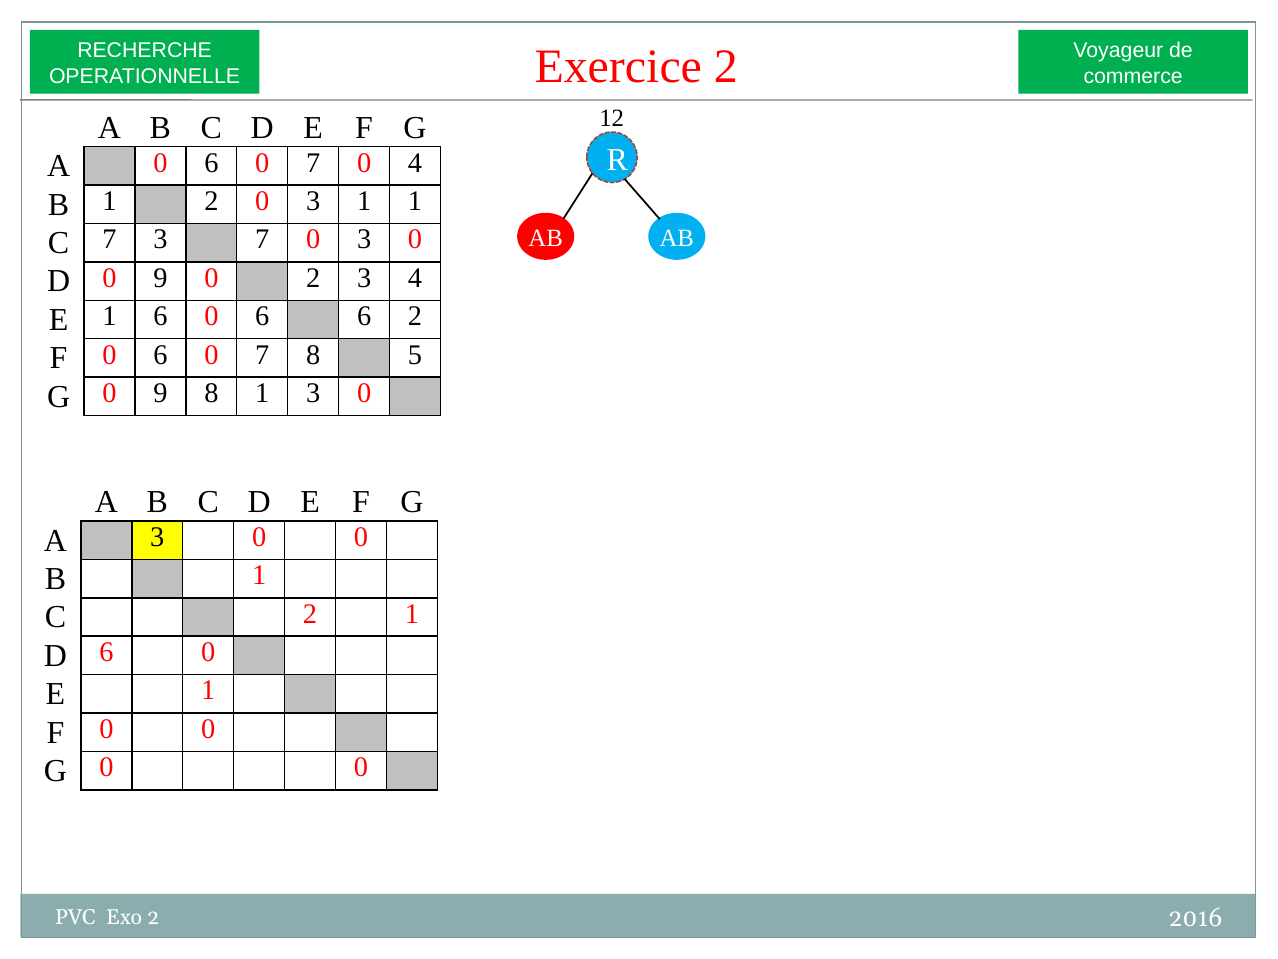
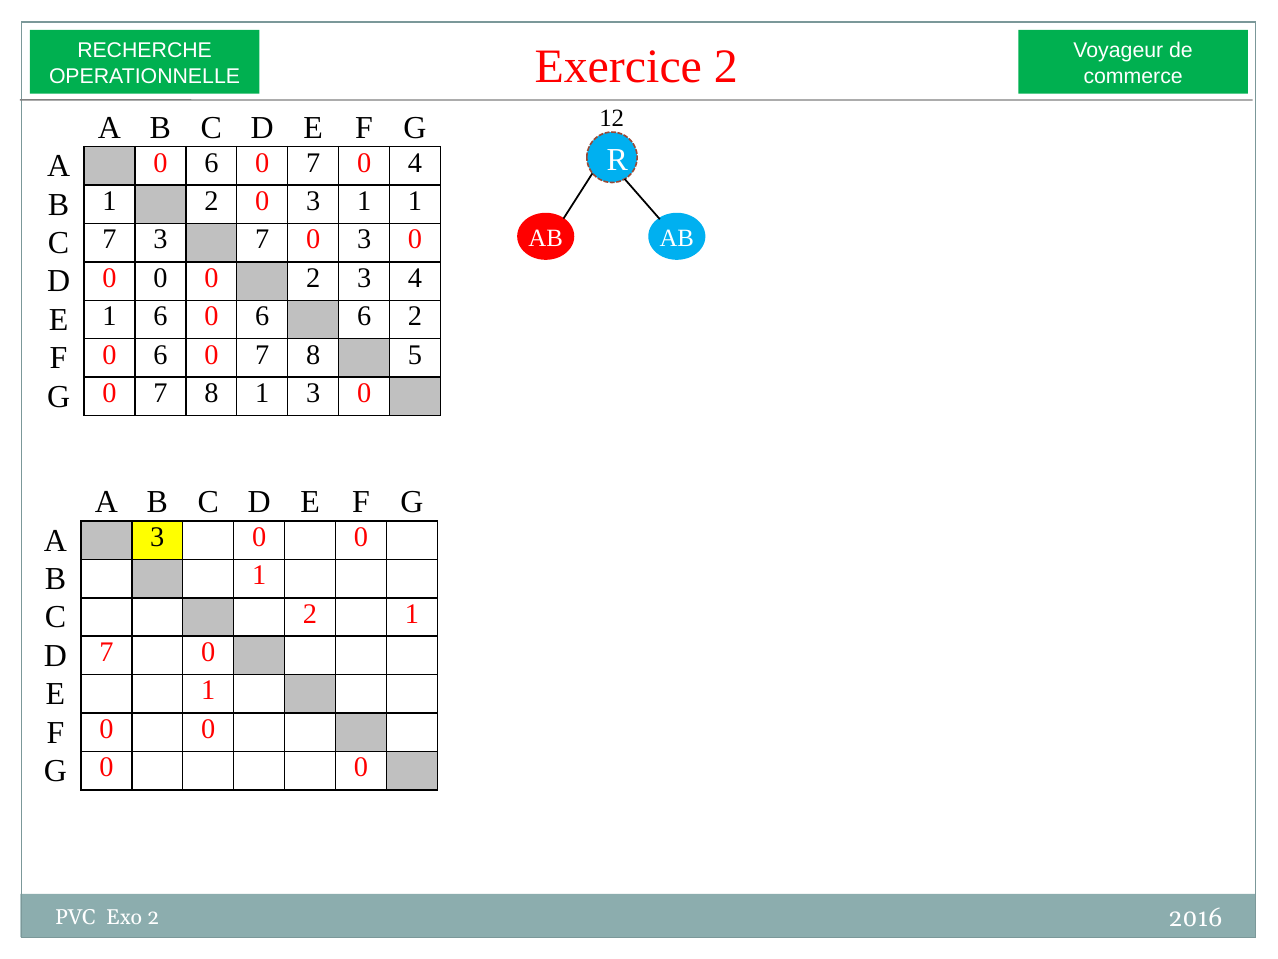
D 0 9: 9 -> 0 (160, 278)
G 0 9: 9 -> 7 (160, 393)
D 6: 6 -> 7 (106, 652)
